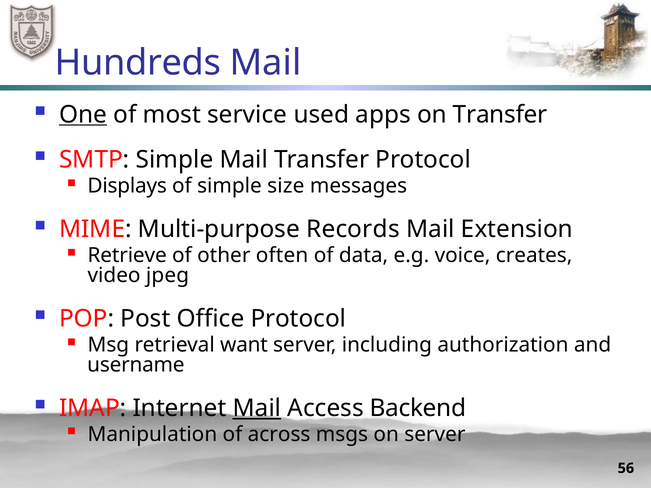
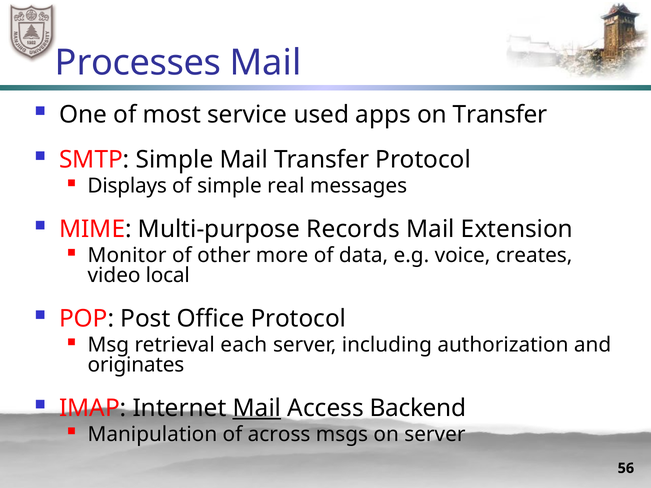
Hundreds: Hundreds -> Processes (138, 63)
One underline: present -> none (83, 115)
size: size -> real (286, 186)
Retrieve: Retrieve -> Monitor (127, 256)
often: often -> more (282, 256)
jpeg: jpeg -> local (168, 276)
want: want -> each (244, 345)
username: username -> originates (136, 365)
